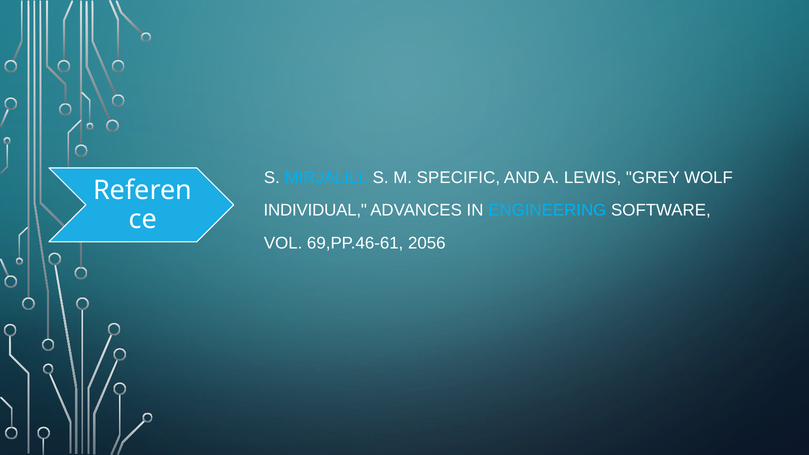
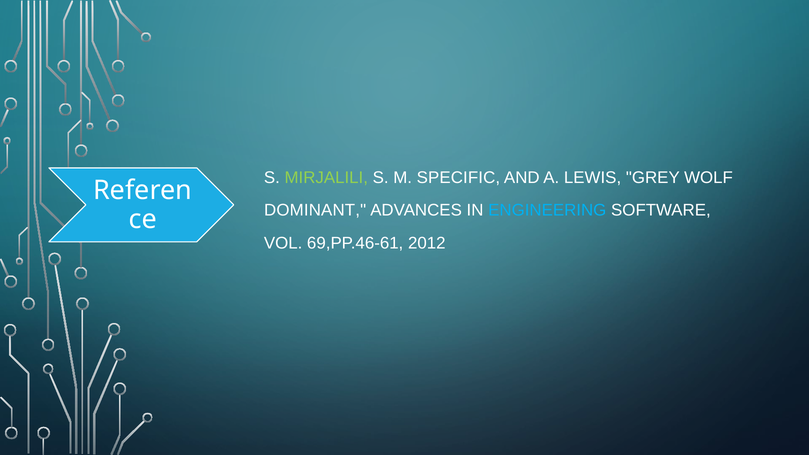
MIRJALILI colour: light blue -> light green (326, 178)
INDIVIDUAL: INDIVIDUAL -> DOMINANT (315, 210)
2056: 2056 -> 2012 (427, 243)
